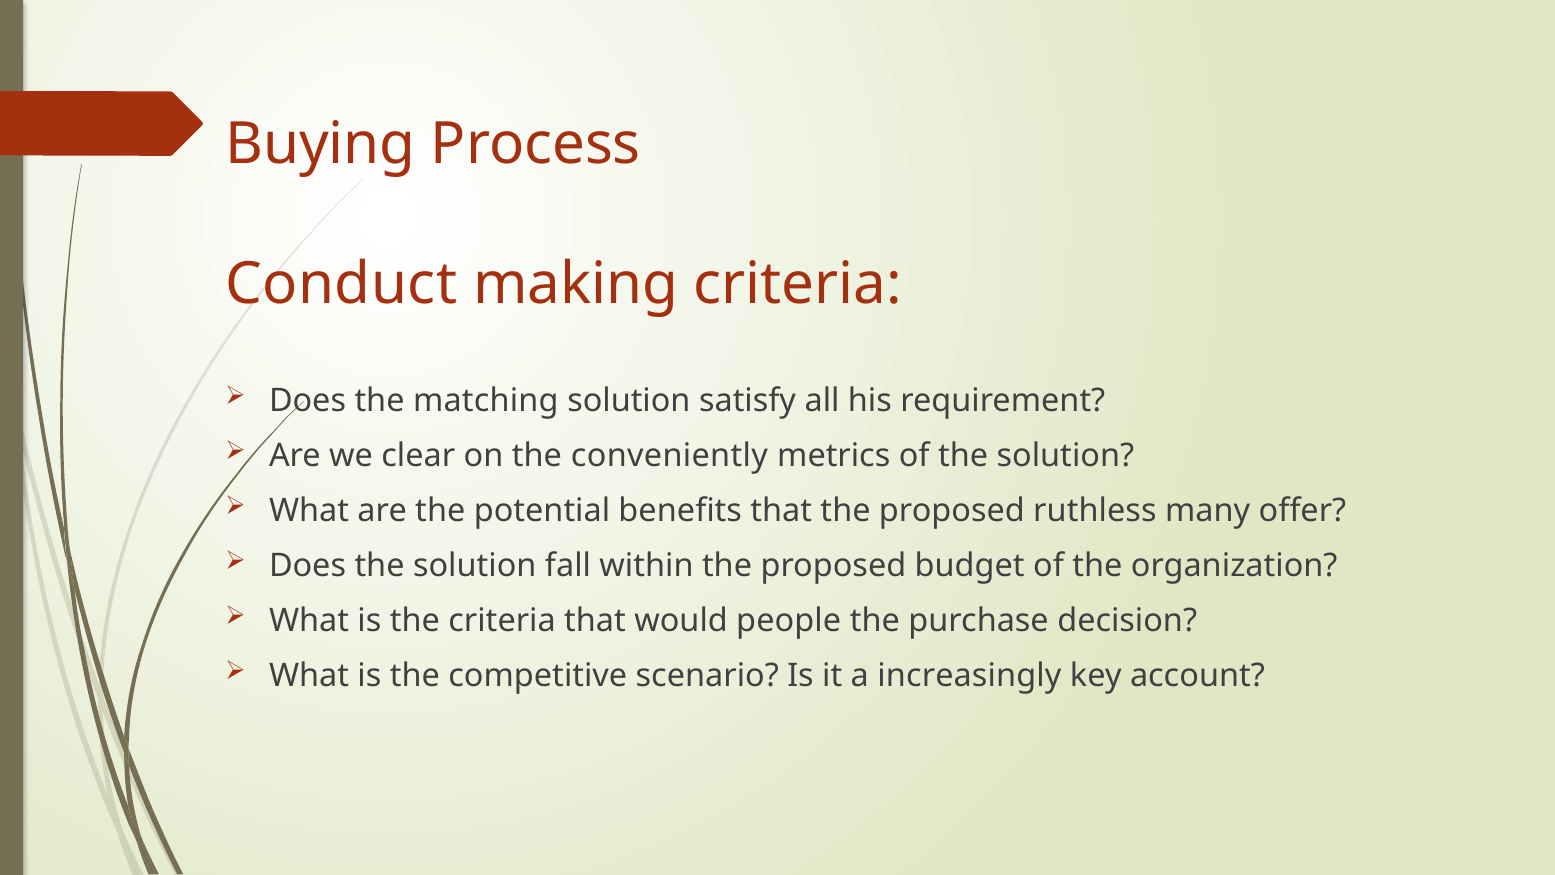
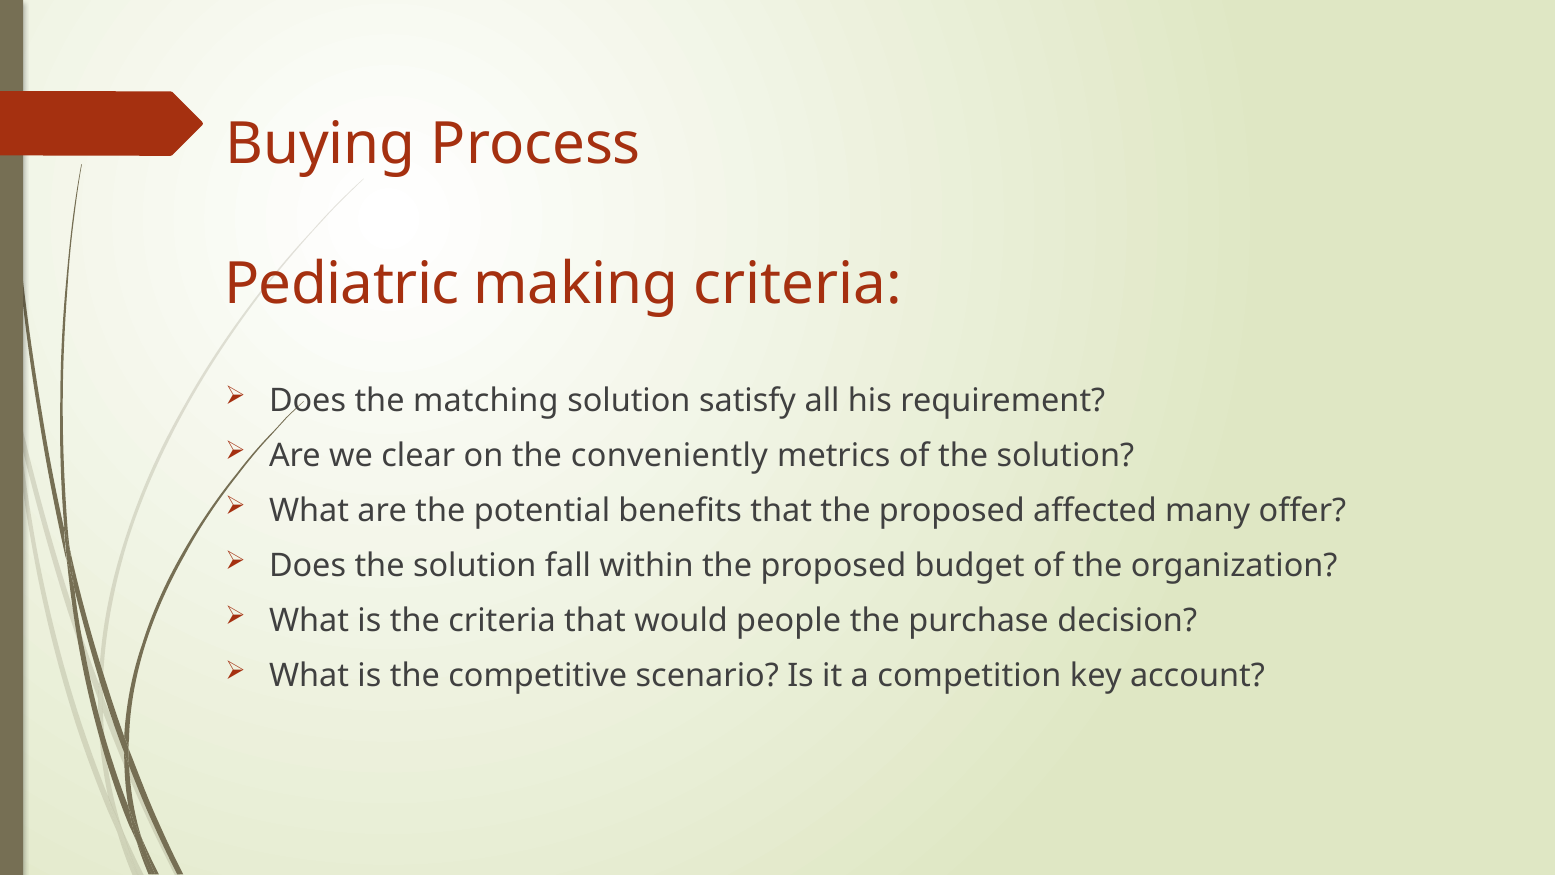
Conduct: Conduct -> Pediatric (342, 285)
ruthless: ruthless -> affected (1095, 510)
increasingly: increasingly -> competition (969, 676)
